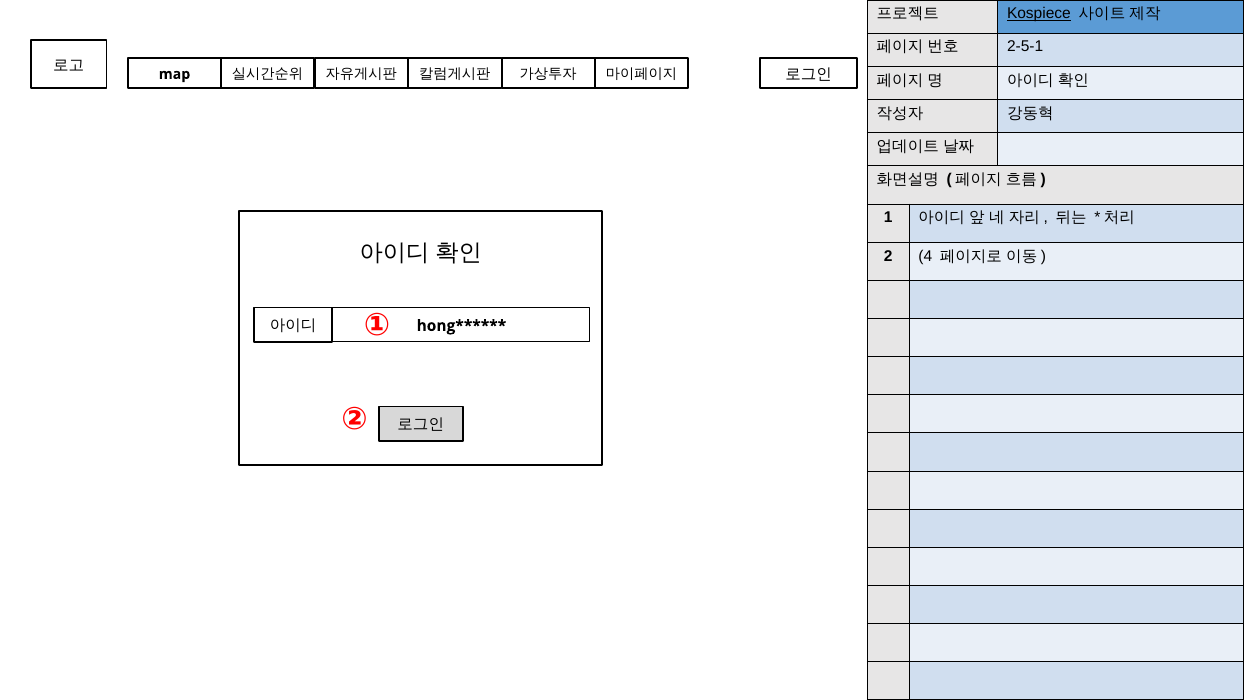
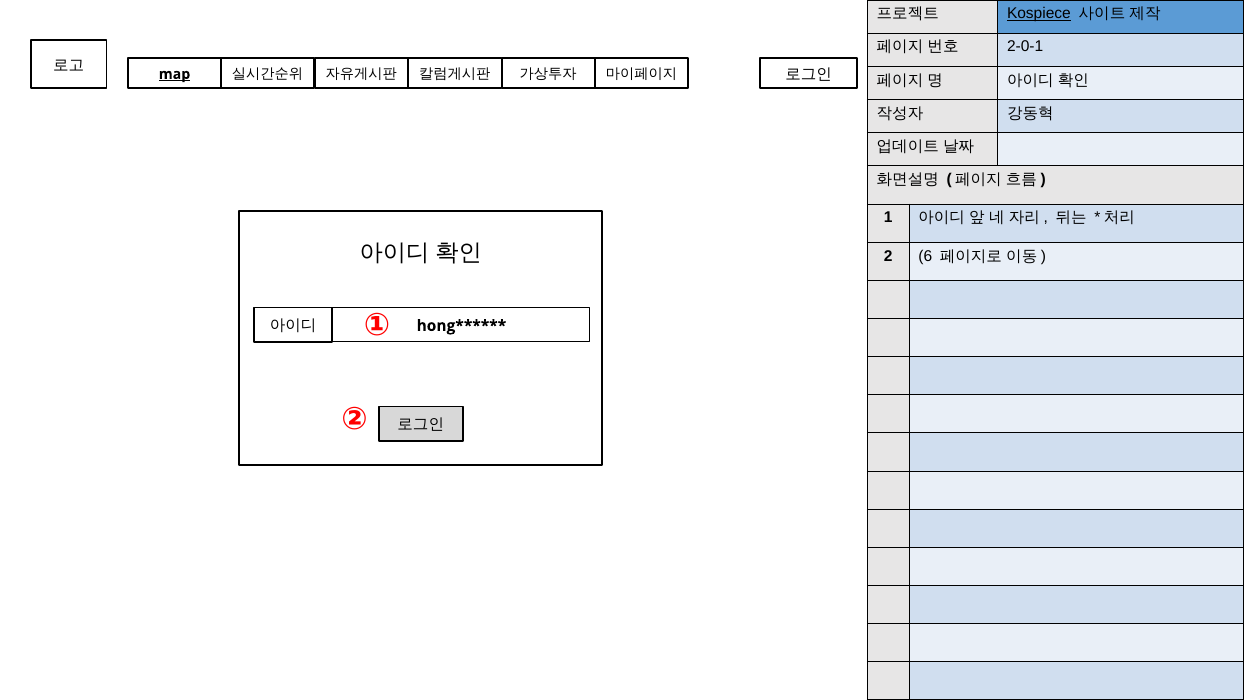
2-5-1: 2-5-1 -> 2-0-1 (1025, 47)
map underline: none -> present (175, 74)
4: 4 -> 6 (925, 256)
